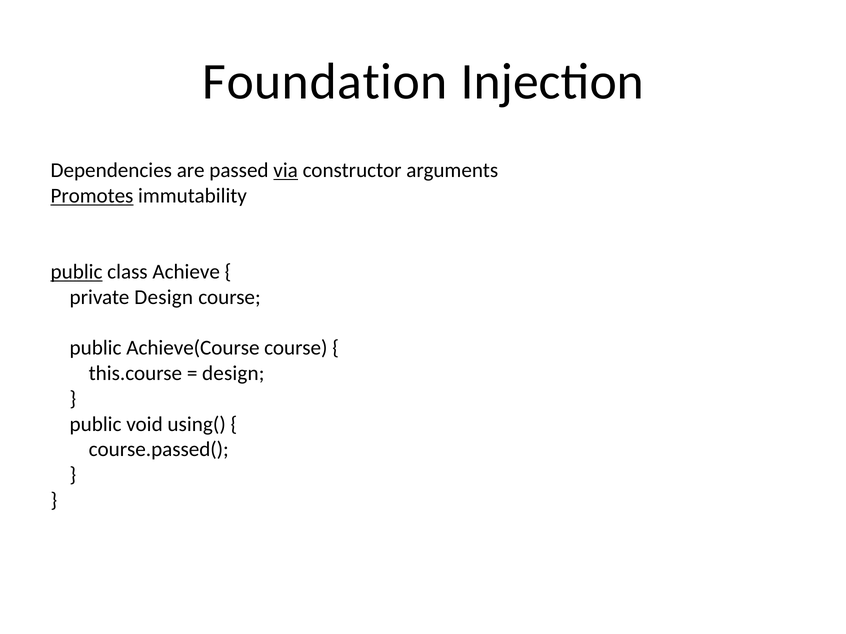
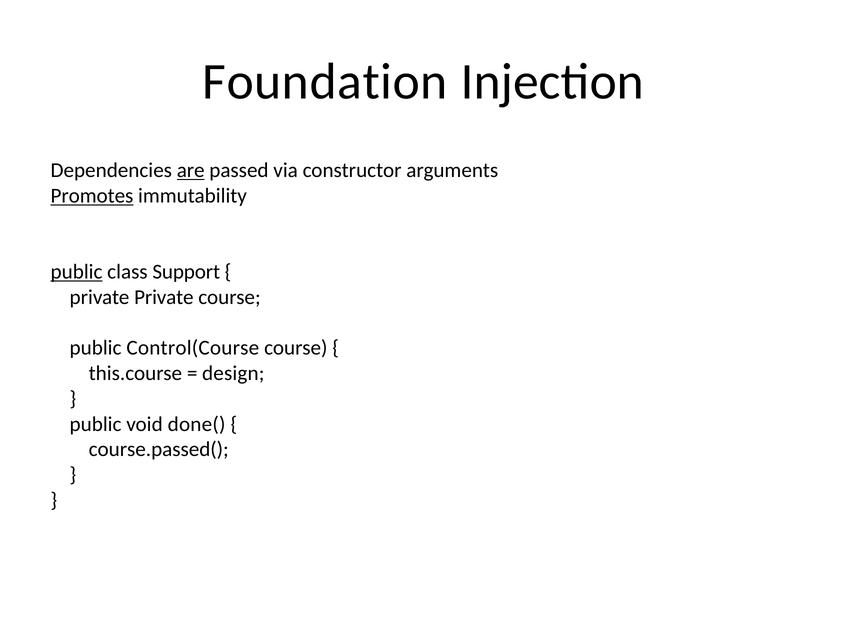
are underline: none -> present (191, 171)
via underline: present -> none (286, 171)
Achieve: Achieve -> Support (186, 272)
private Design: Design -> Private (164, 297)
Achieve(Course: Achieve(Course -> Control(Course (193, 348)
using(: using( -> done( (197, 424)
